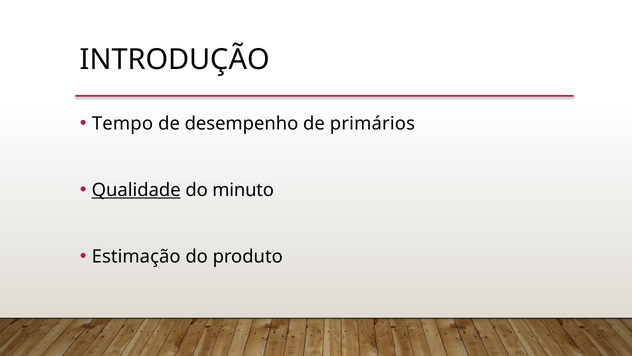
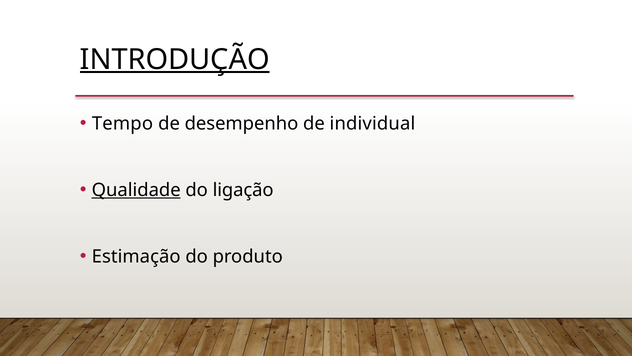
INTRODUÇÃO underline: none -> present (175, 60)
primários: primários -> individual (372, 124)
minuto: minuto -> ligação (243, 190)
